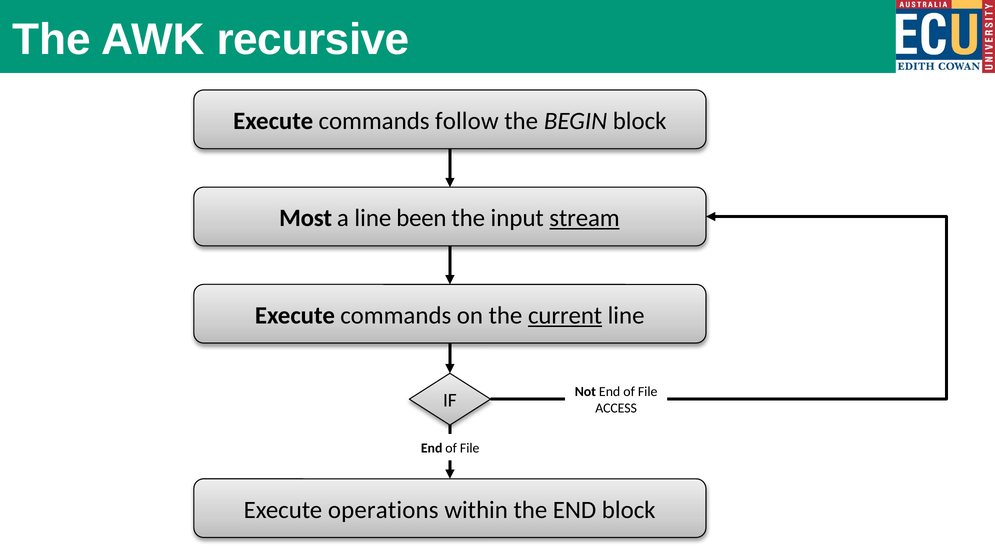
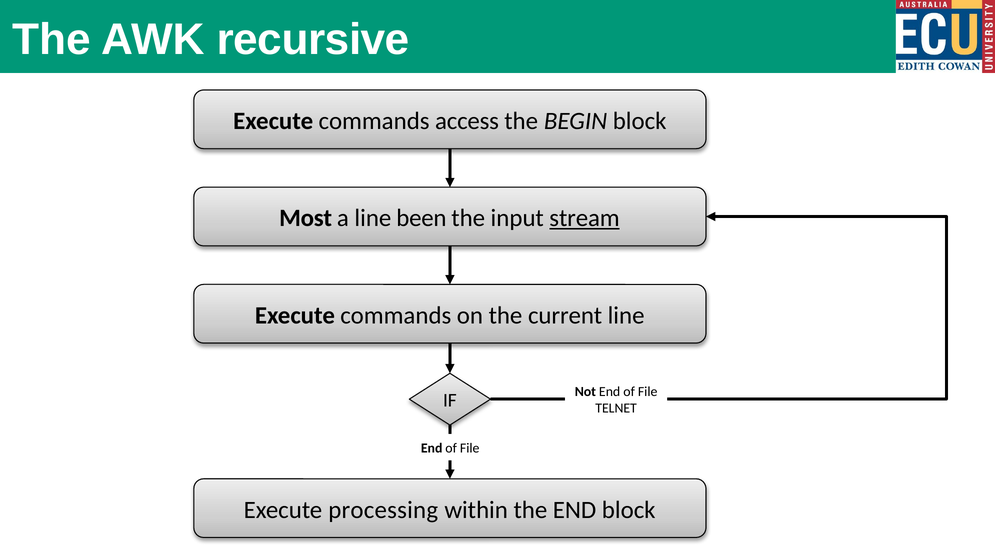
follow: follow -> access (467, 121)
current underline: present -> none (565, 315)
ACCESS: ACCESS -> TELNET (616, 408)
operations: operations -> processing (383, 510)
